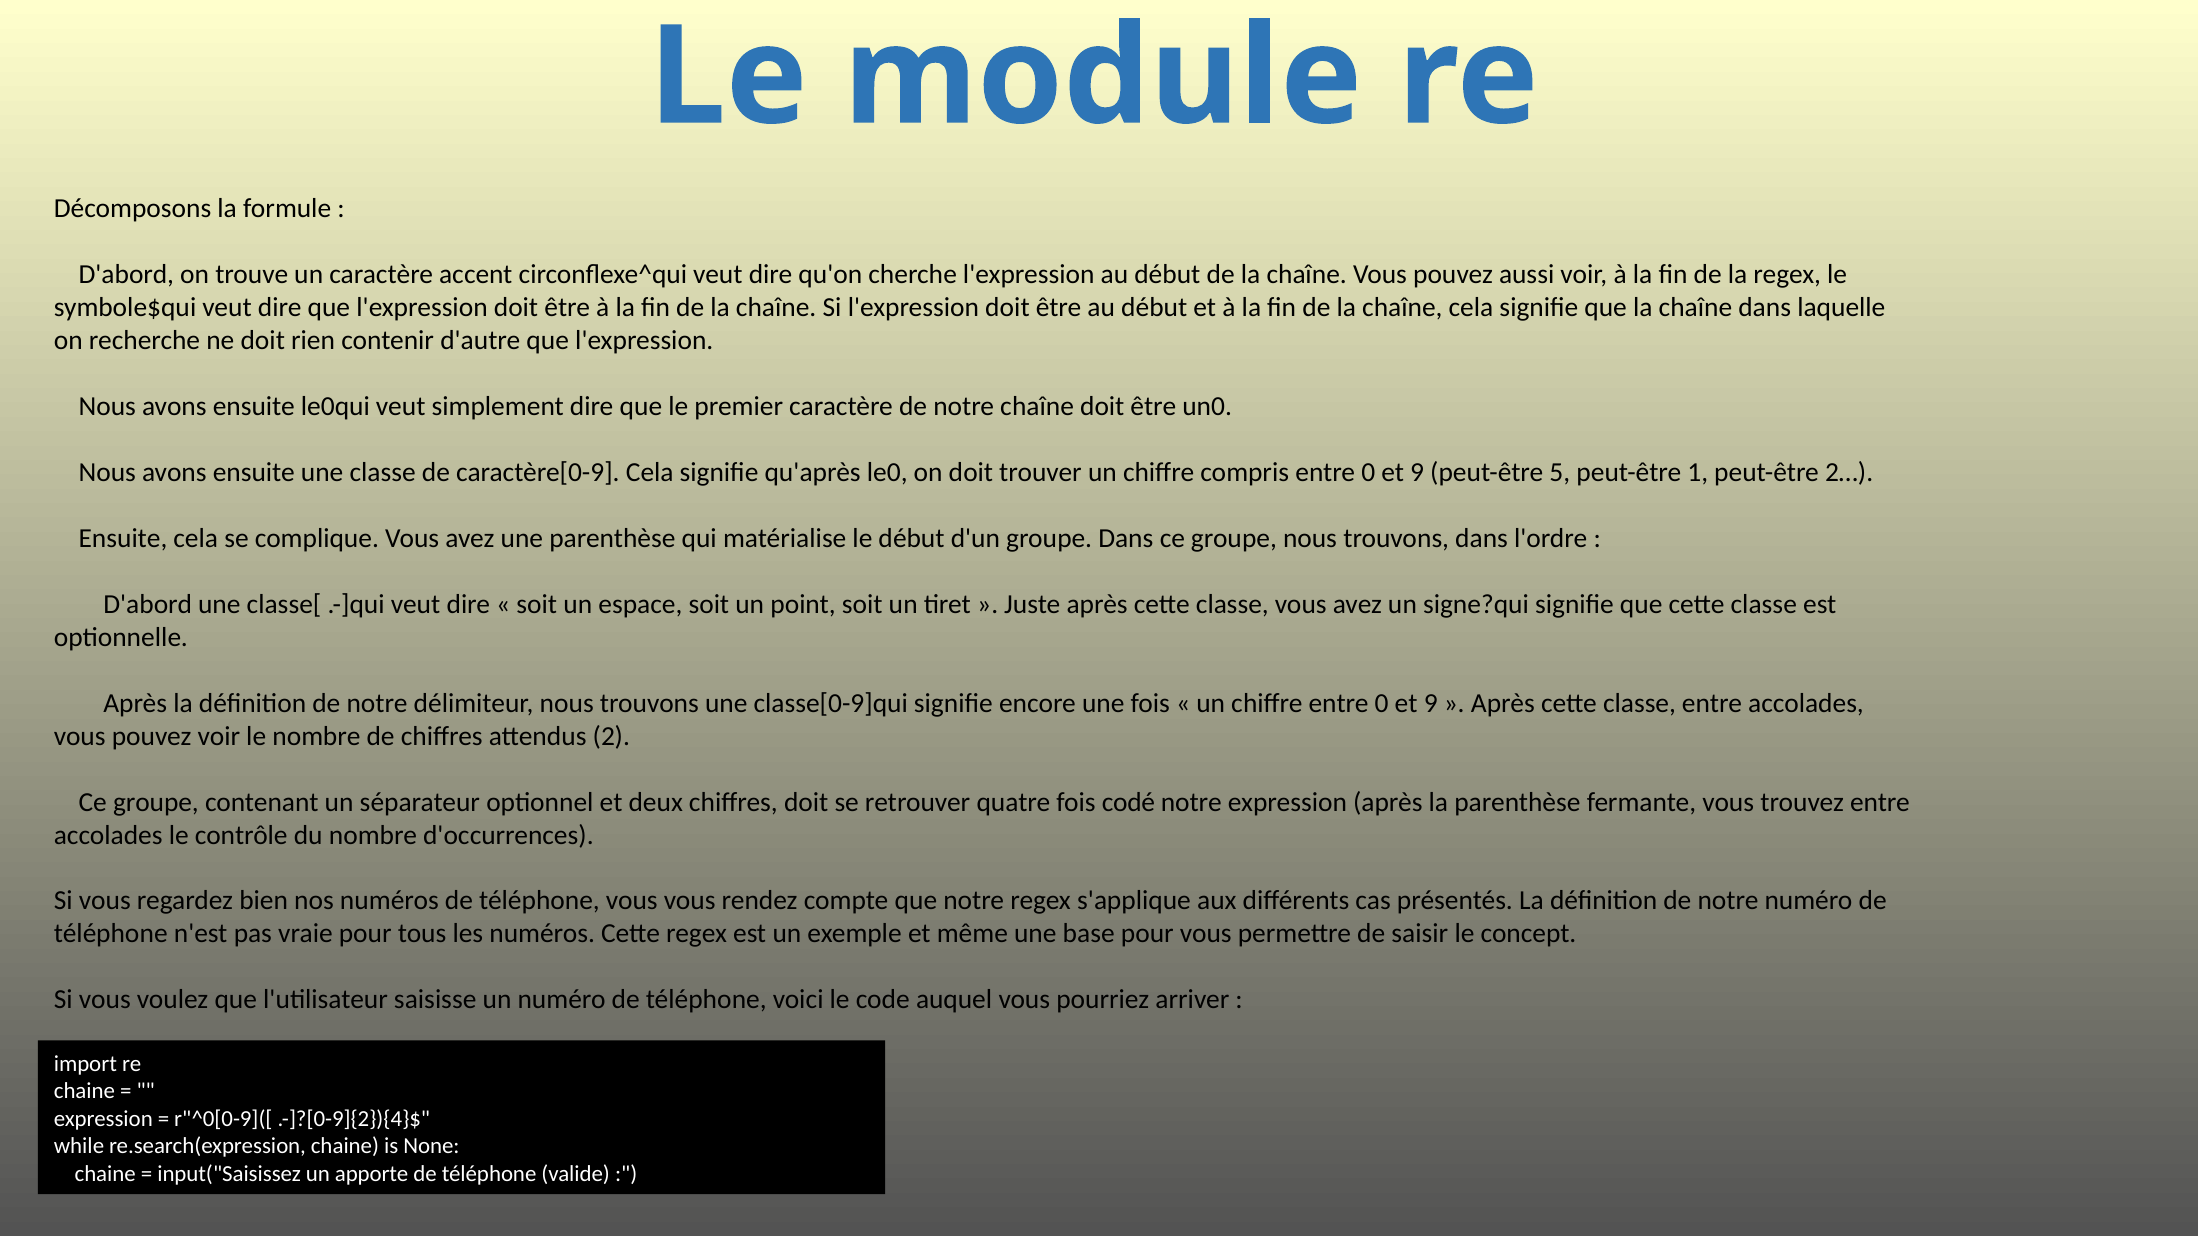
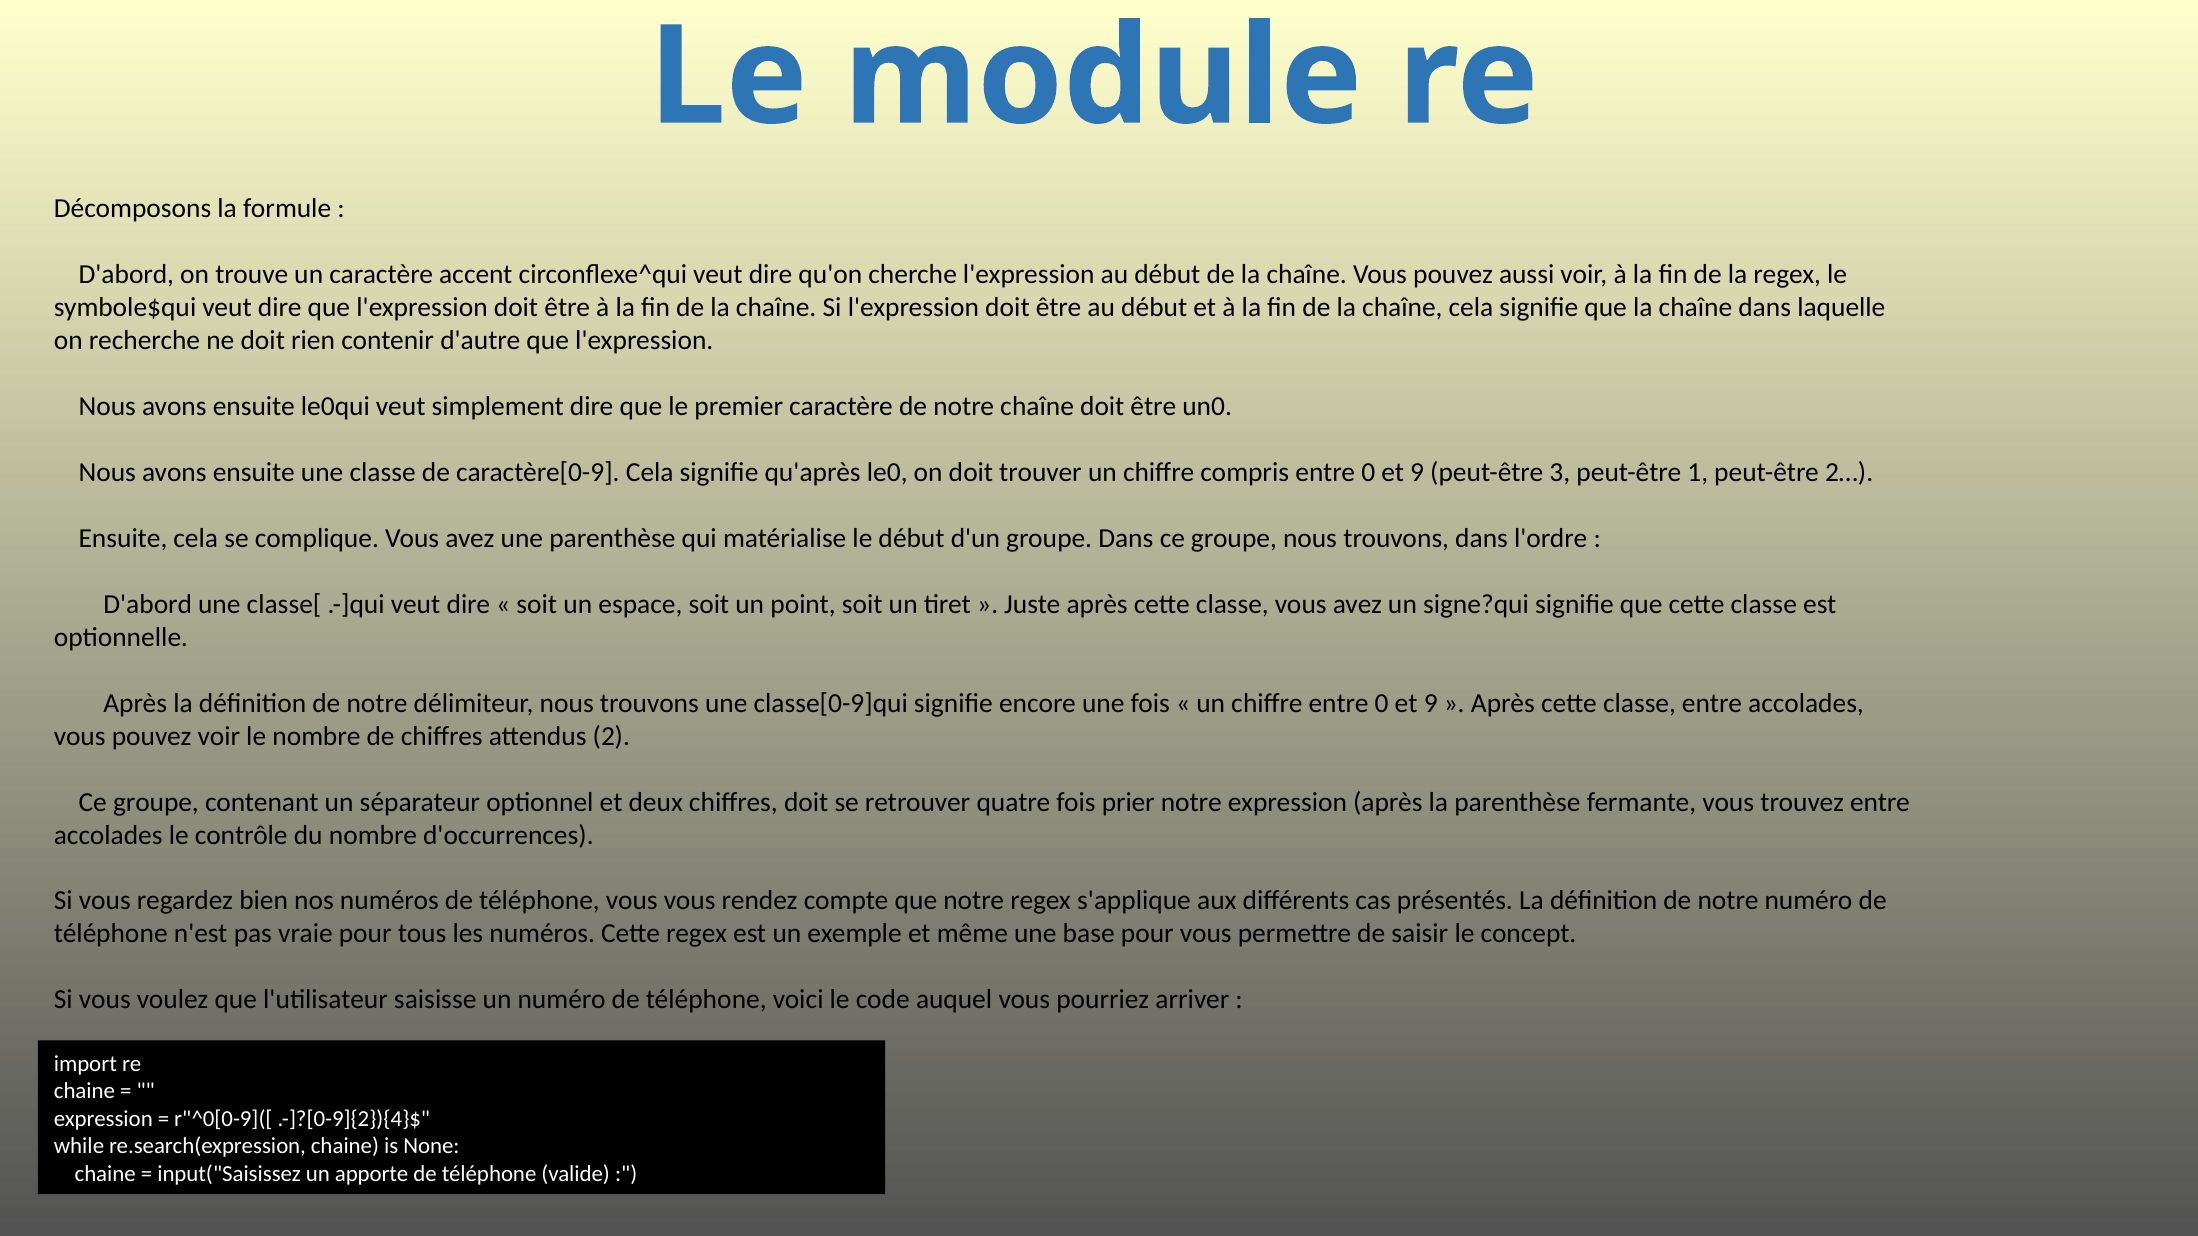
5: 5 -> 3 (1560, 473)
codé: codé -> prier (1128, 802)
